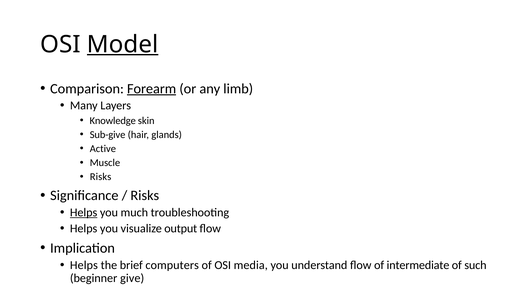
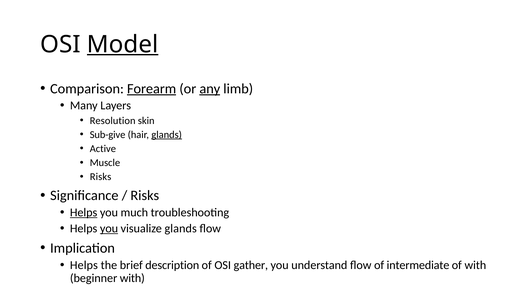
any underline: none -> present (210, 89)
Knowledge: Knowledge -> Resolution (113, 121)
glands underline: none -> present (167, 135)
you underline: none -> present (109, 228)
visualize output: output -> glands (181, 228)
computers: computers -> description (172, 265)
media: media -> gather (251, 265)
of such: such -> with (475, 265)
beginner give: give -> with (132, 278)
